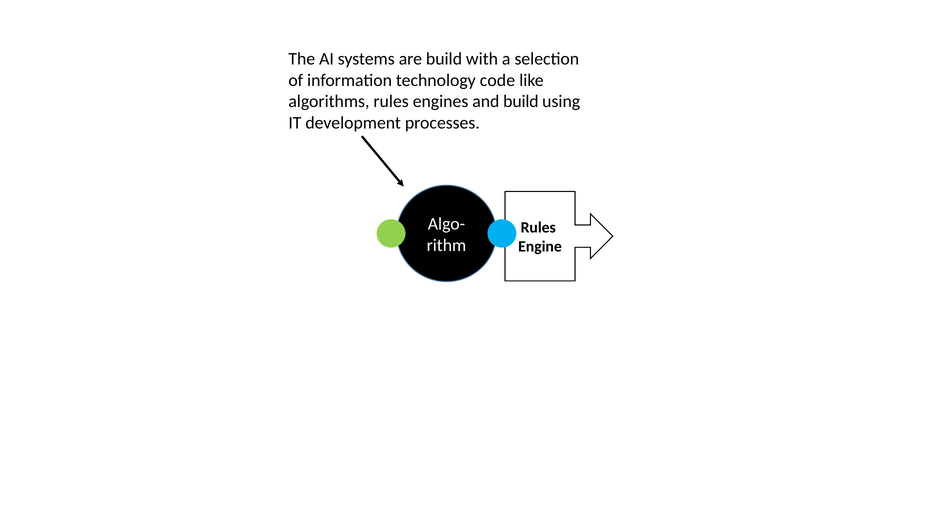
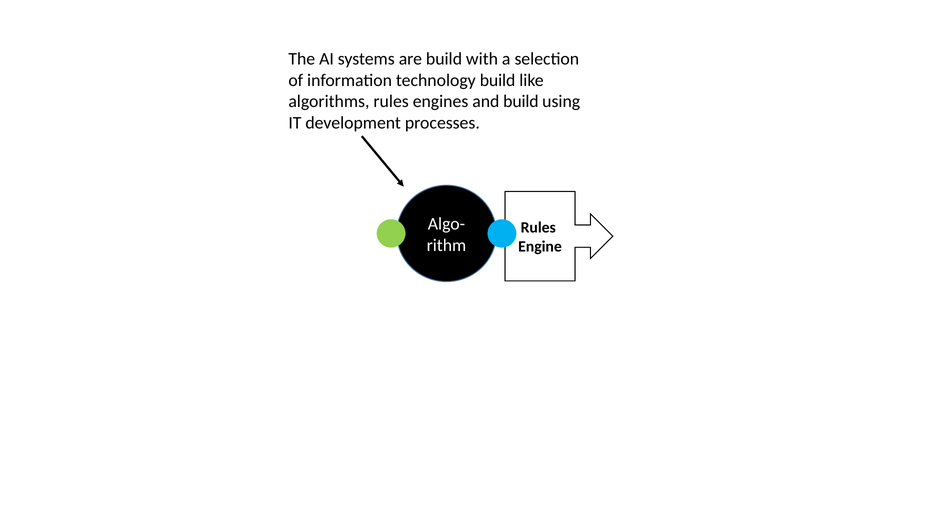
technology code: code -> build (498, 80)
